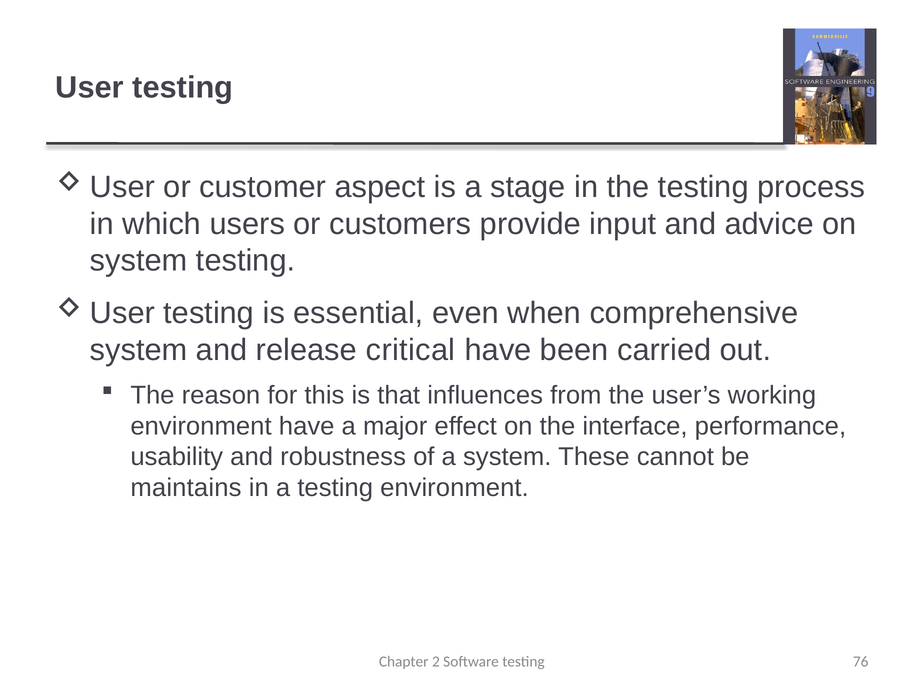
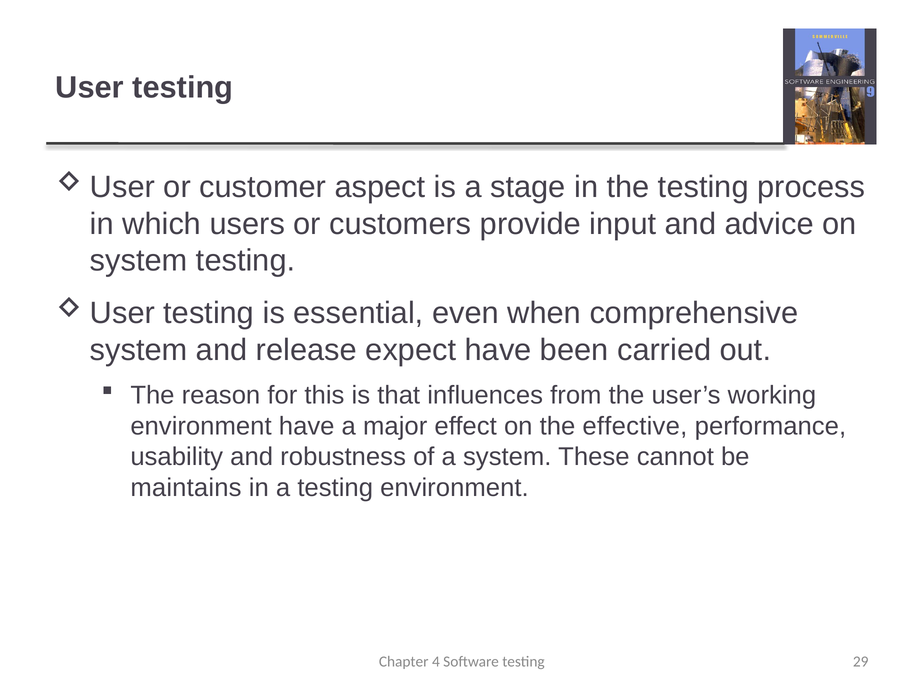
critical: critical -> expect (411, 350)
interface: interface -> effective (635, 426)
2: 2 -> 4 (436, 662)
76: 76 -> 29 (861, 662)
